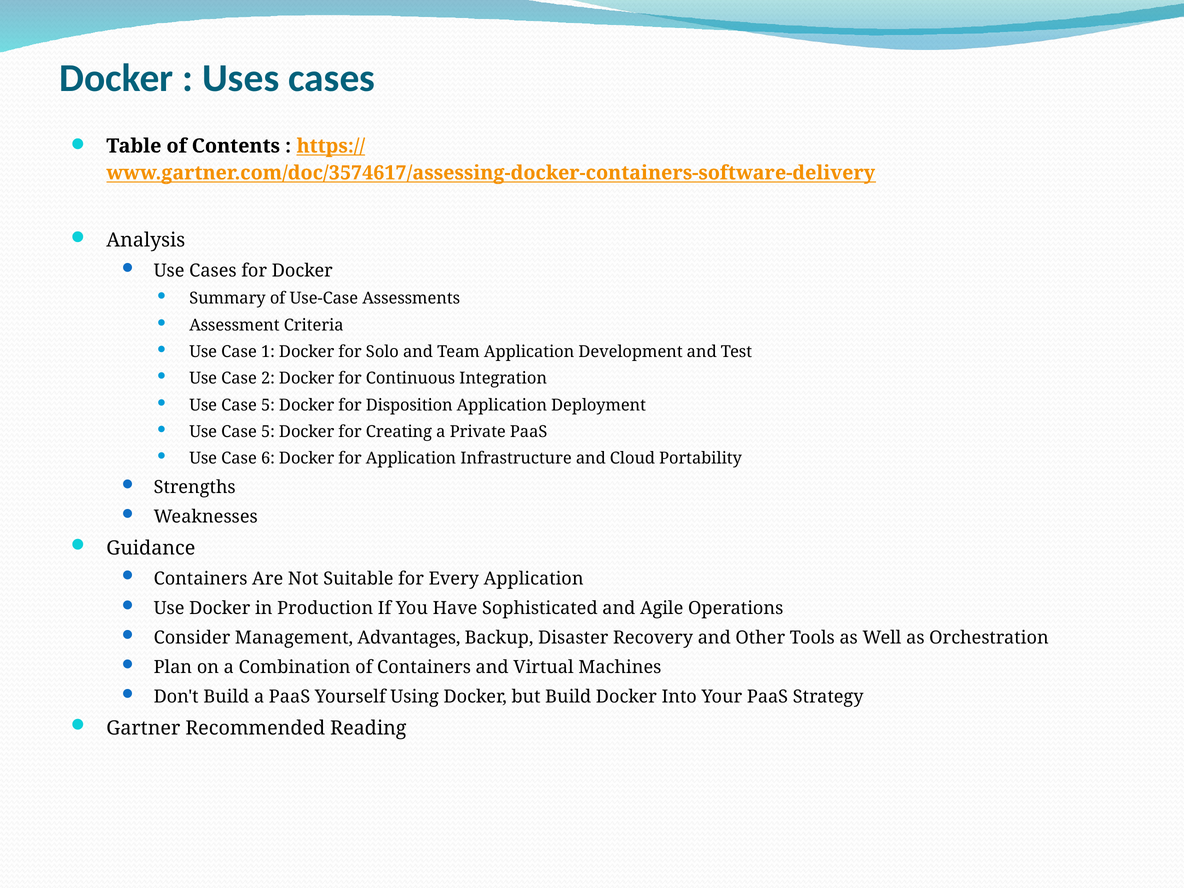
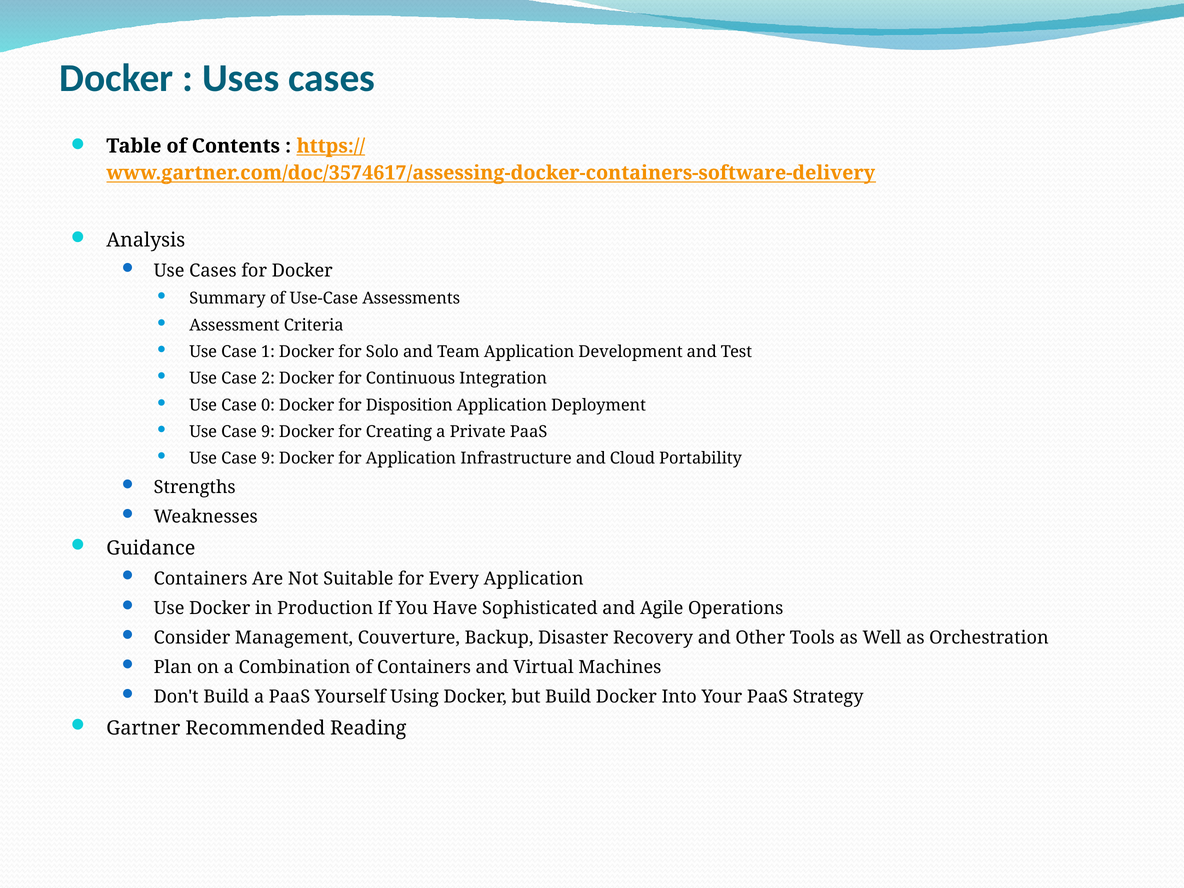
5: 5 -> 0 (268, 405)
5: 5 -> 9 (268, 432)
6: 6 -> 9 (268, 458)
Advantages: Advantages -> Couverture (409, 638)
